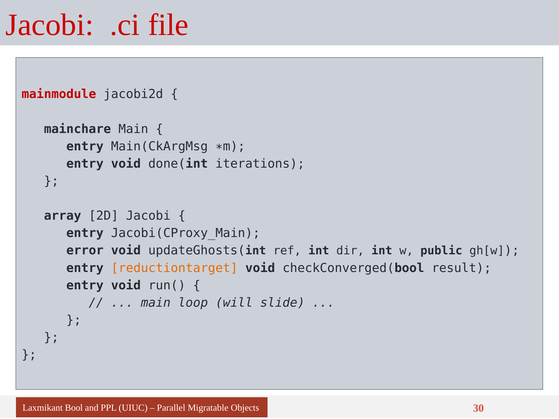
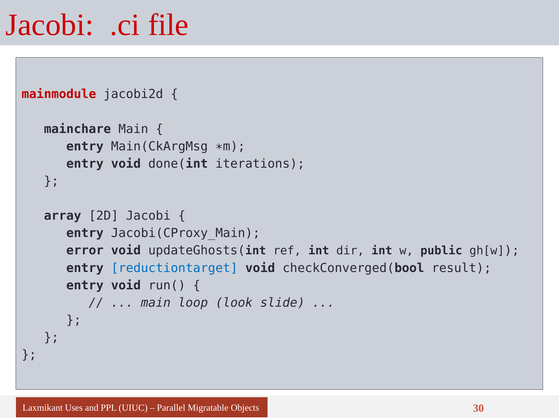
reductiontarget colour: orange -> blue (174, 268)
will: will -> look (234, 303)
Bool: Bool -> Uses (74, 408)
